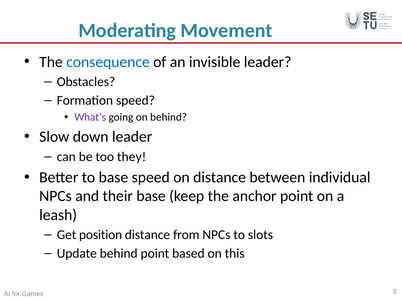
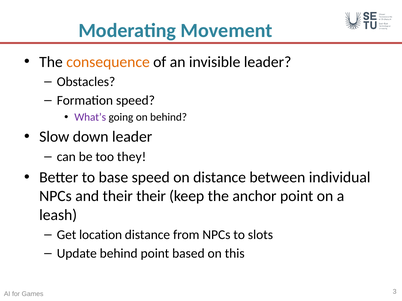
consequence colour: blue -> orange (108, 62)
their base: base -> their (151, 196)
position: position -> location (101, 235)
